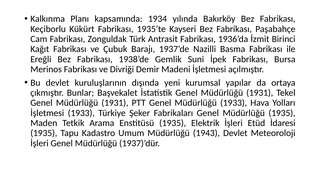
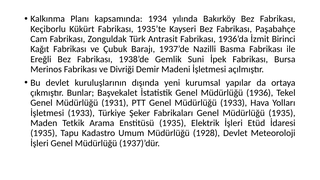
İstatistik Genel Müdürlüğü 1931: 1931 -> 1936 (260, 93)
1943: 1943 -> 1928 (206, 133)
